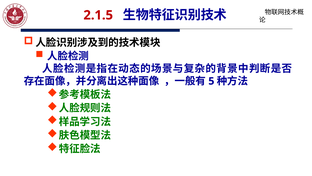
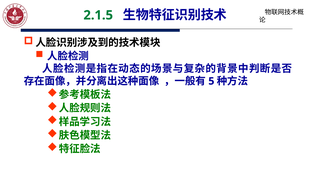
2.1.5 colour: red -> green (98, 15)
